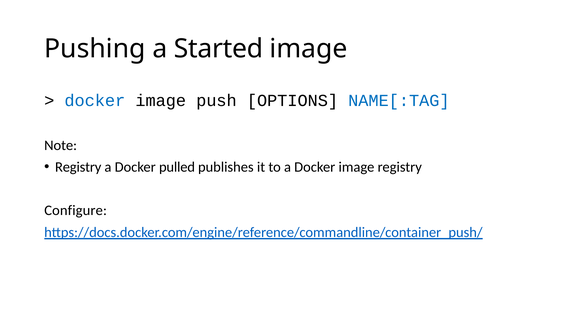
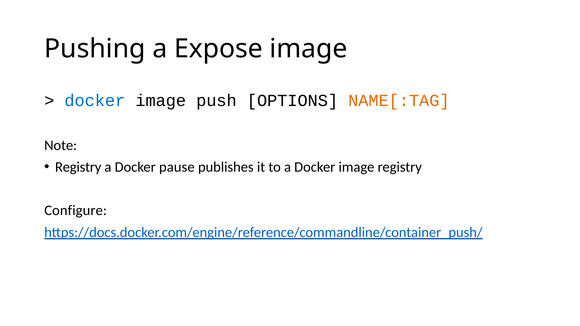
Started: Started -> Expose (218, 49)
NAME[:TAG colour: blue -> orange (399, 101)
pulled: pulled -> pause (177, 167)
